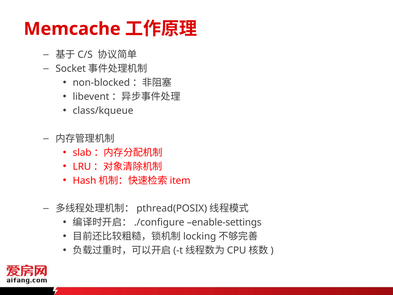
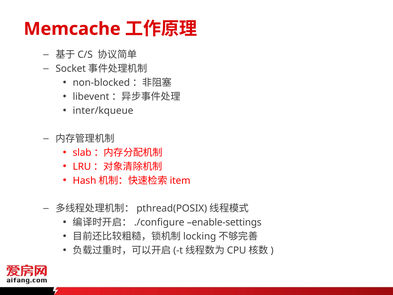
class/kqueue: class/kqueue -> inter/kqueue (103, 110)
